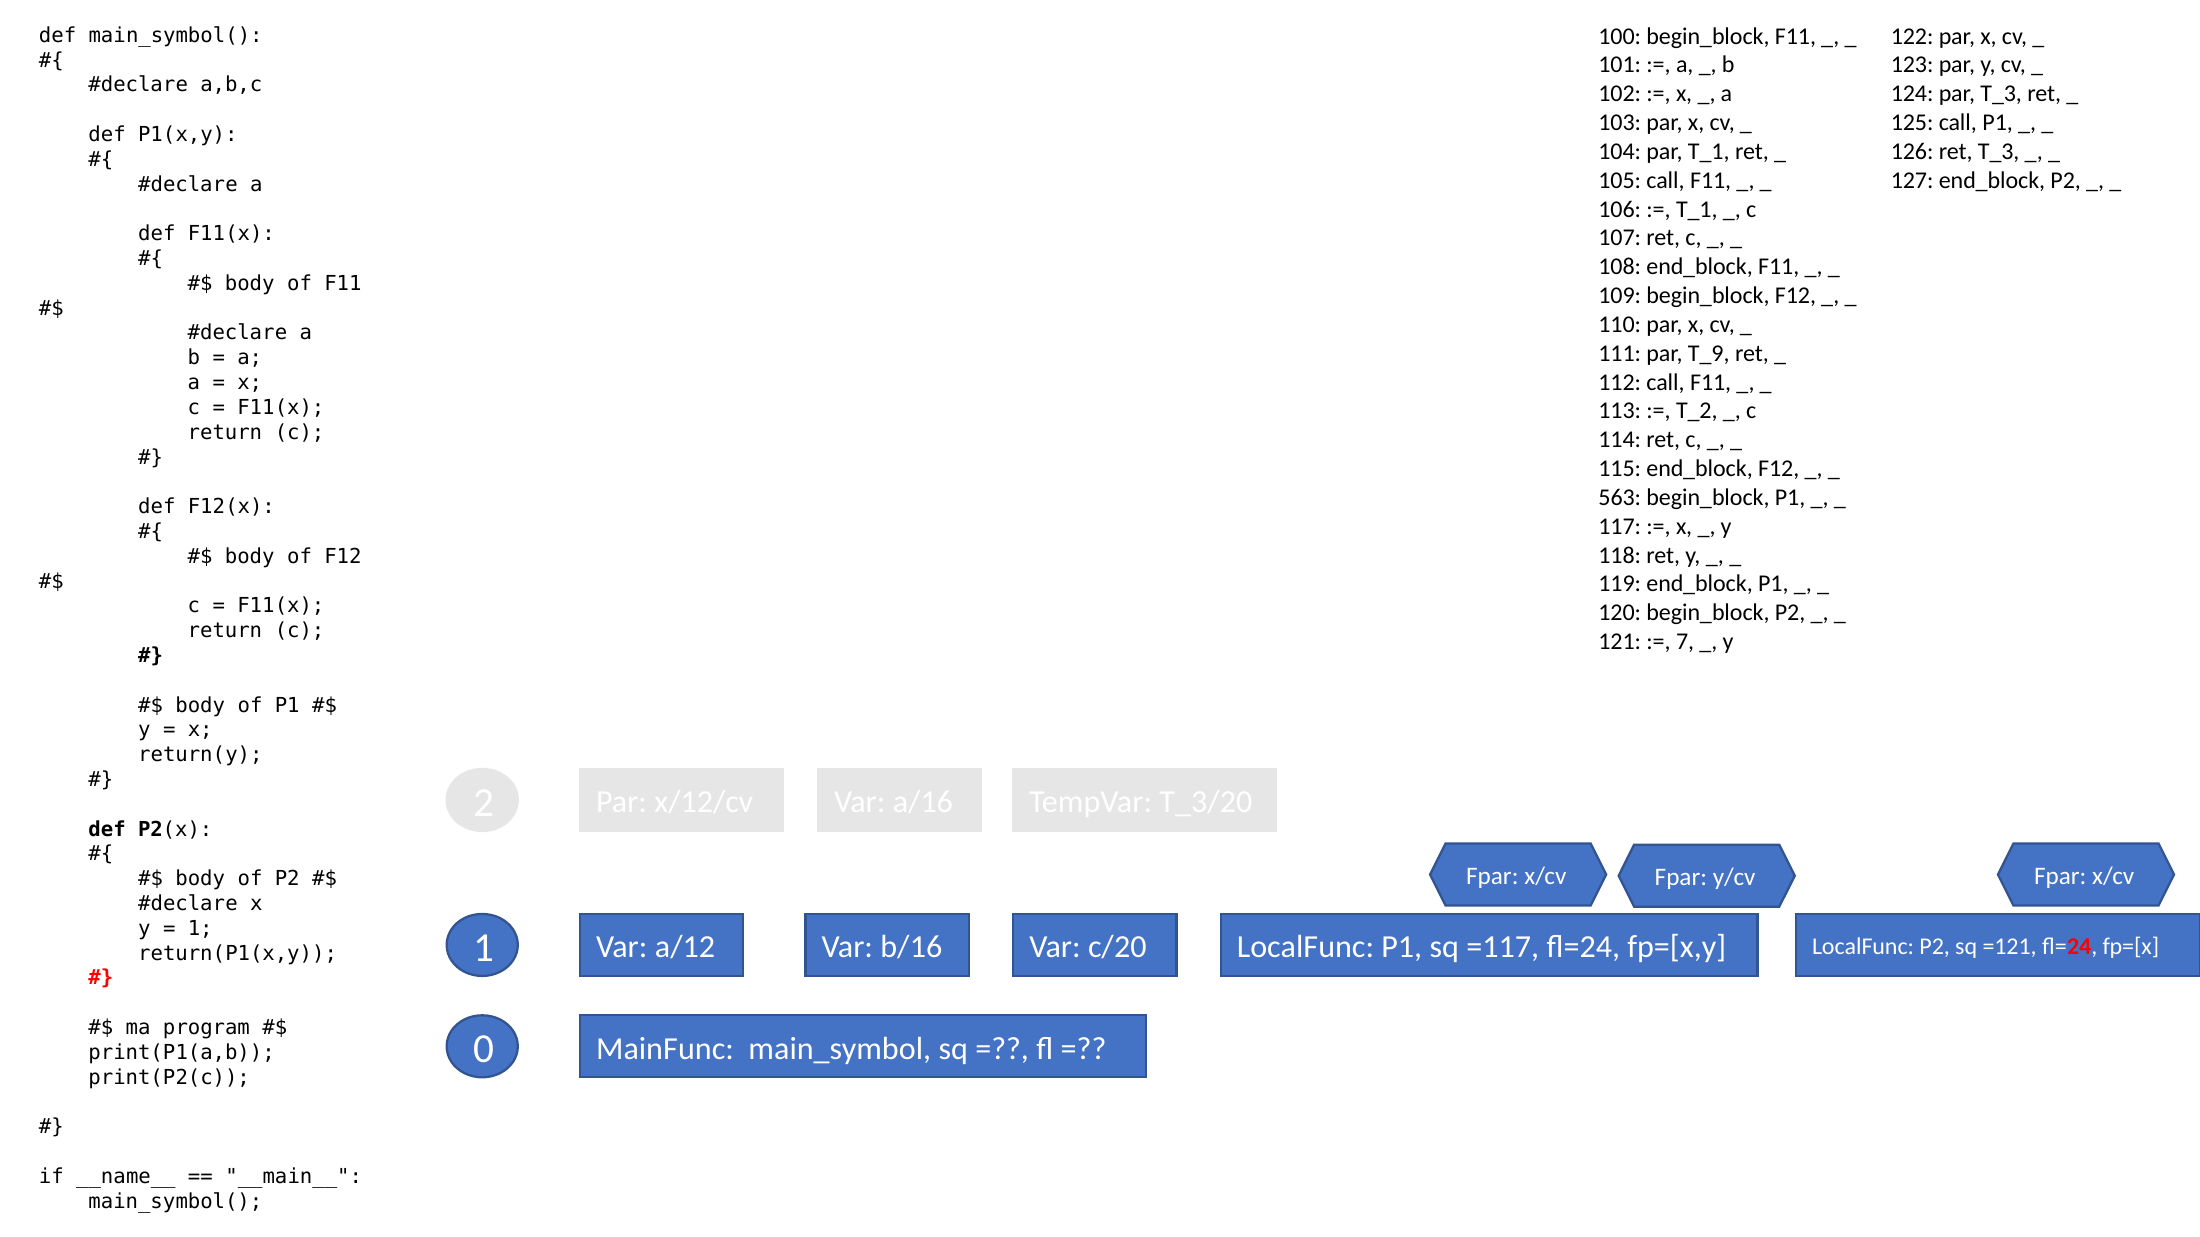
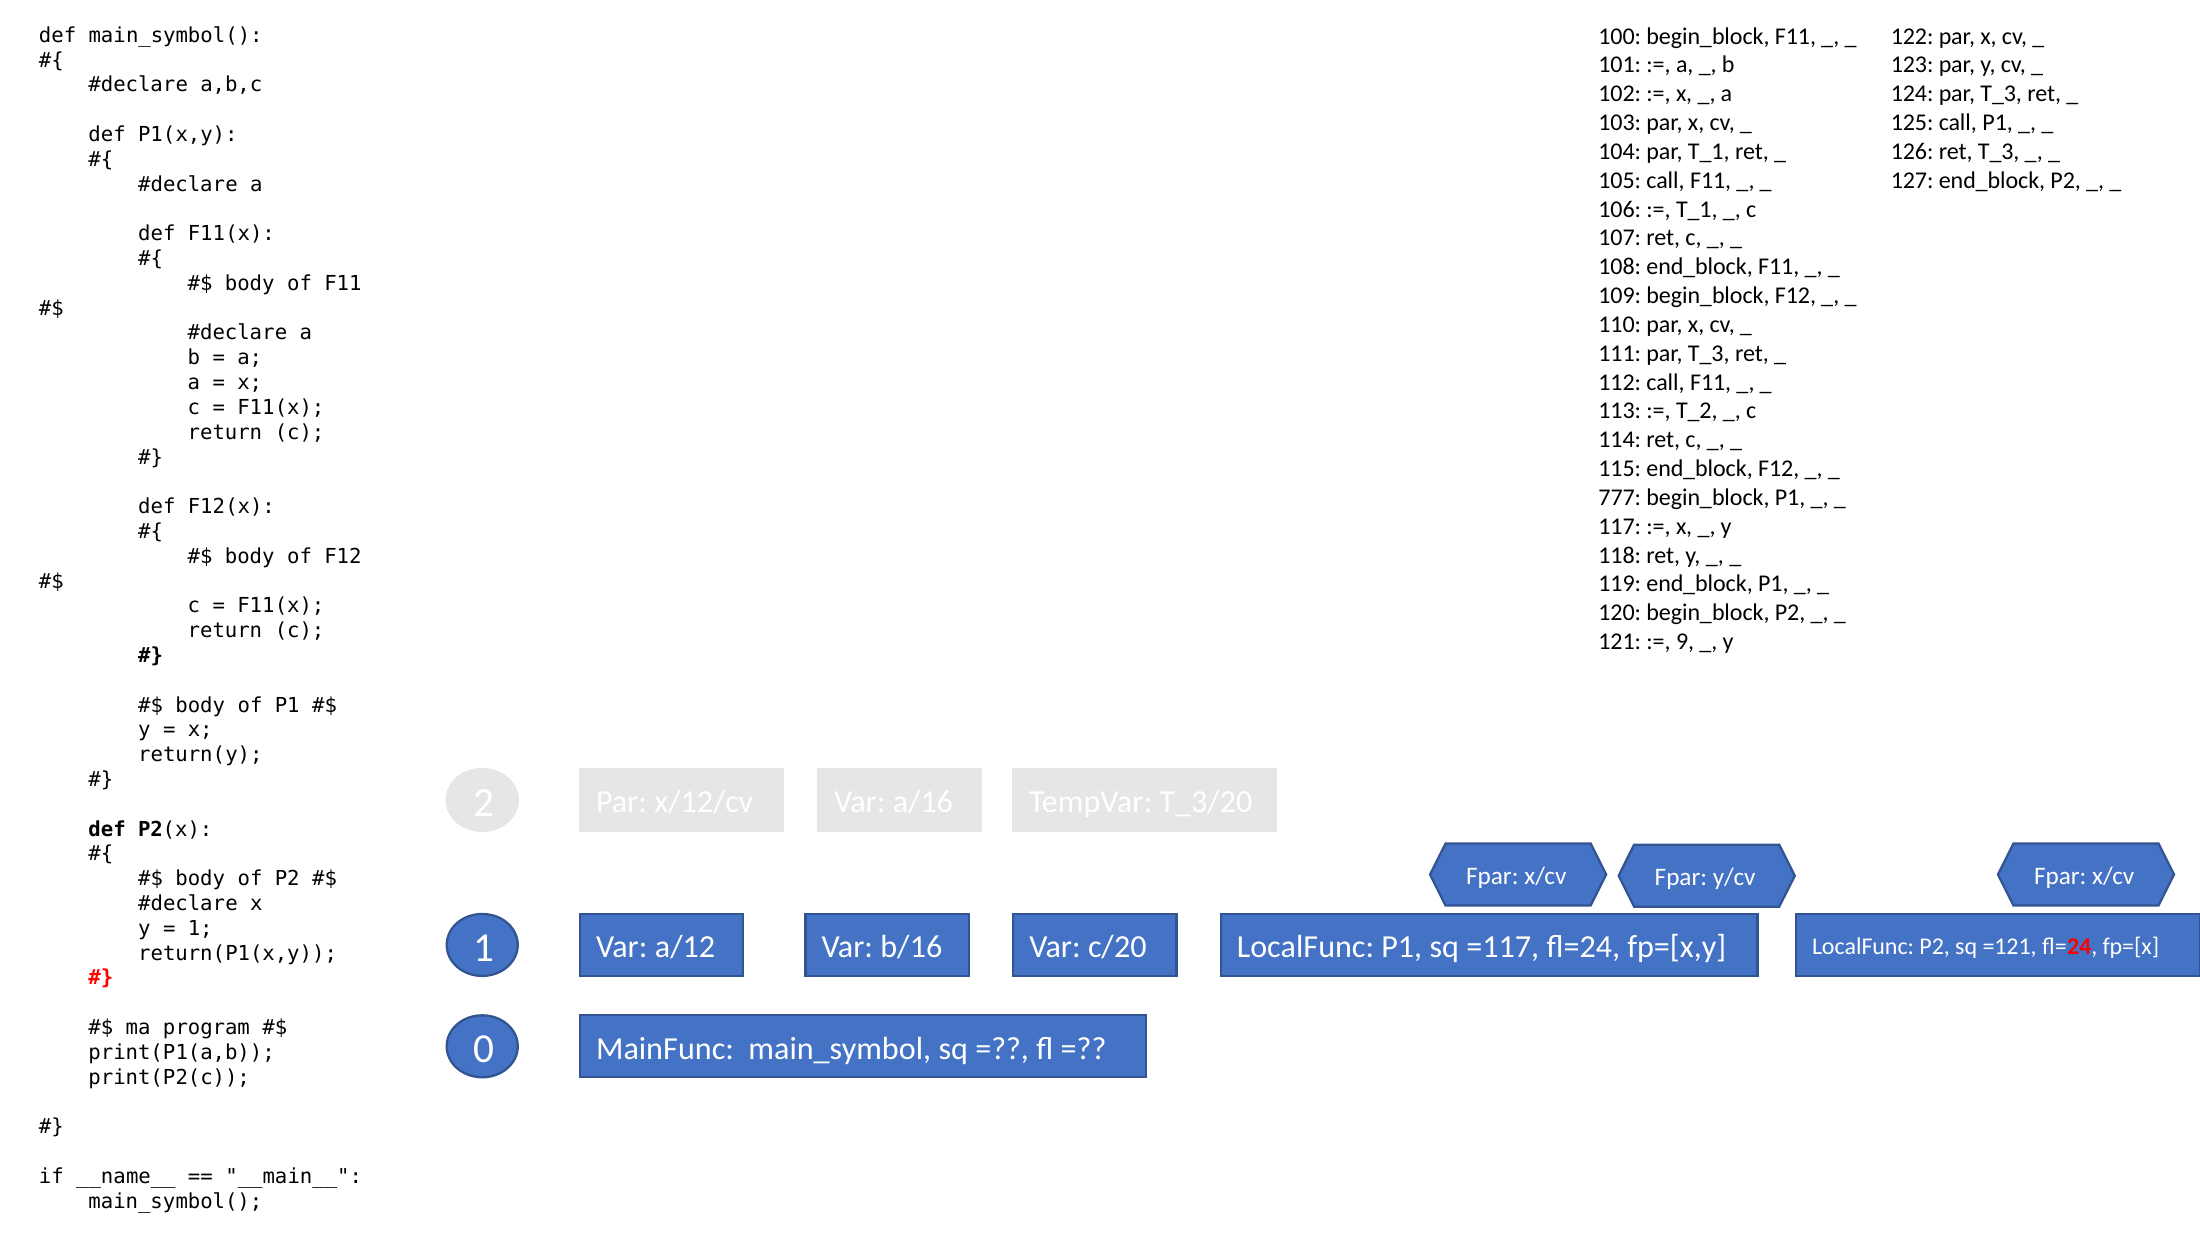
111 par T_9: T_9 -> T_3 (1709, 354)
563: 563 -> 777 (1620, 498)
7: 7 -> 9 (1685, 642)
